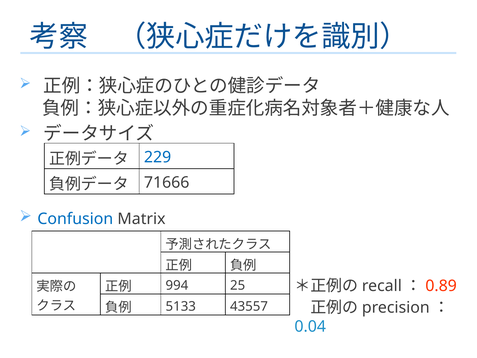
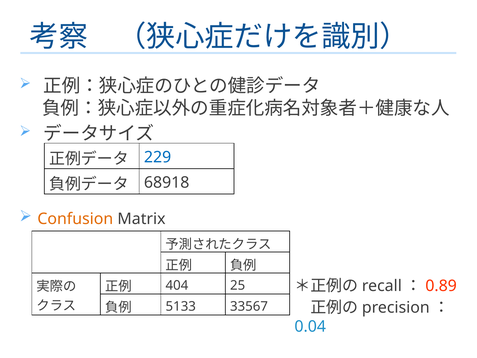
71666: 71666 -> 68918 (167, 183)
Confusion colour: blue -> orange (75, 219)
994: 994 -> 404 (177, 285)
43557: 43557 -> 33567 (249, 306)
